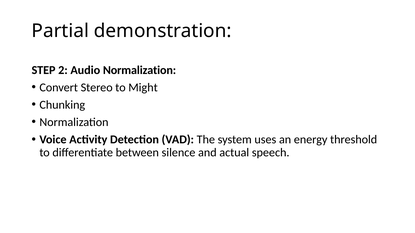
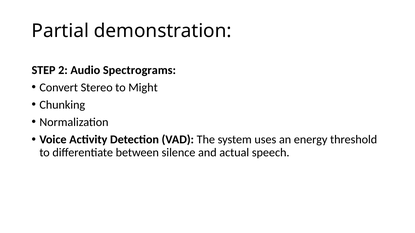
Audio Normalization: Normalization -> Spectrograms (139, 70)
